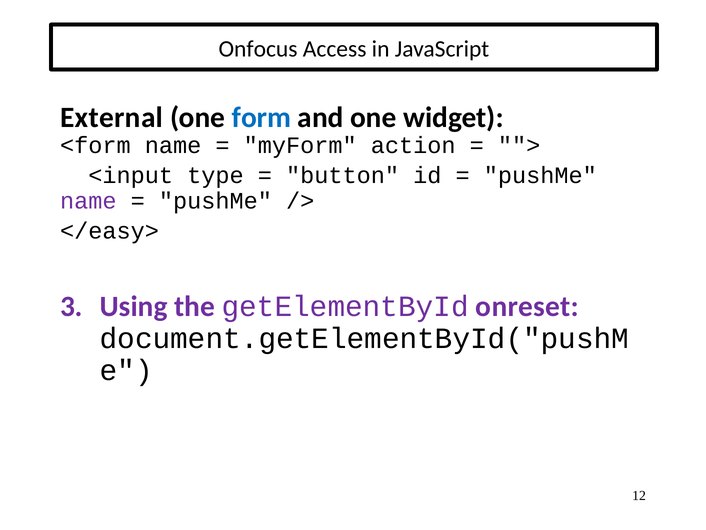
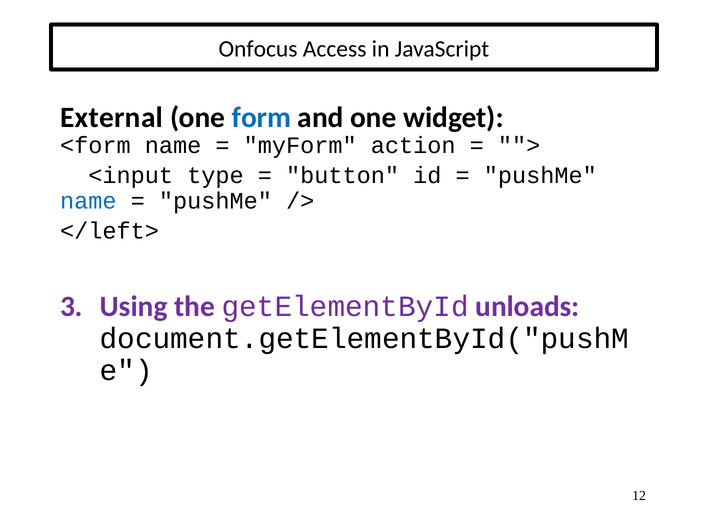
name colour: purple -> blue (88, 201)
</easy>: </easy> -> </left> (109, 231)
onreset: onreset -> unloads (527, 306)
